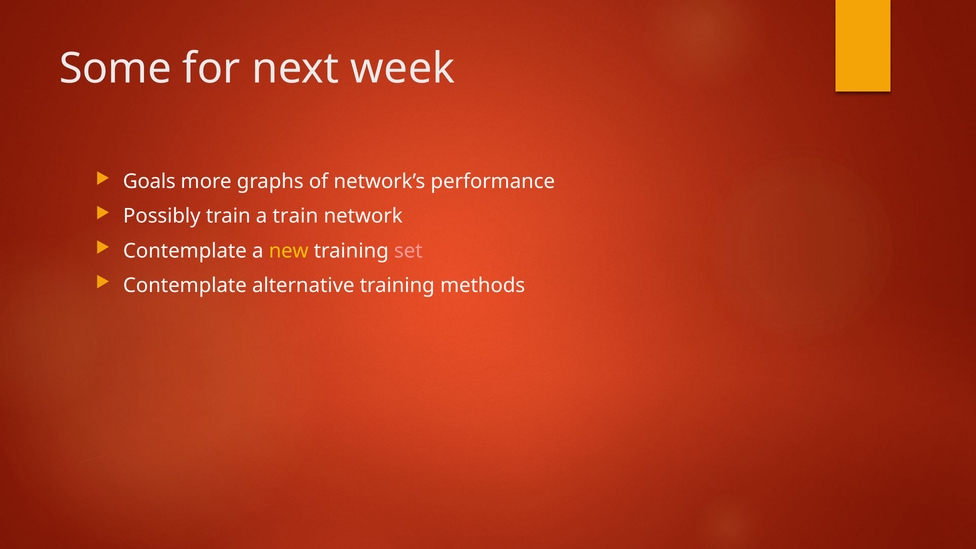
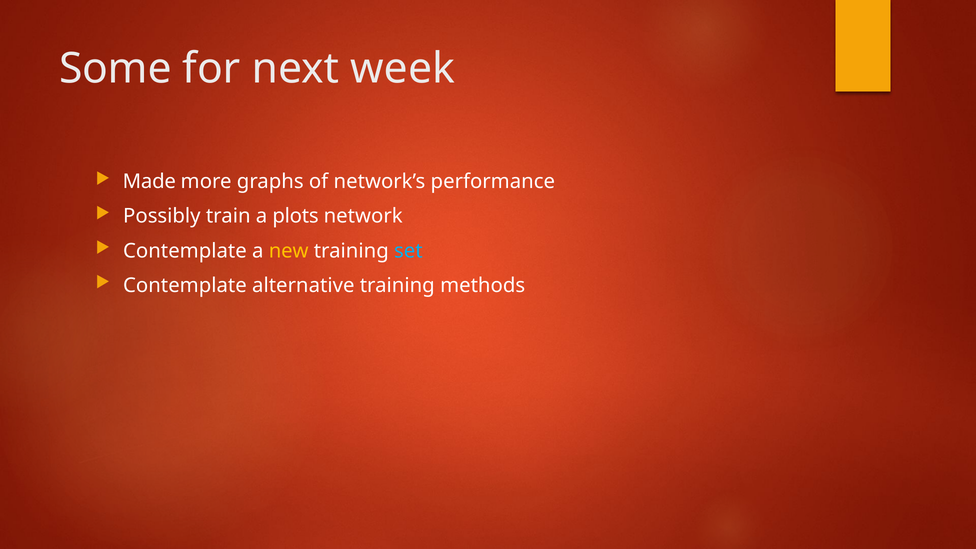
Goals: Goals -> Made (149, 182)
a train: train -> plots (296, 216)
set colour: pink -> light blue (408, 251)
